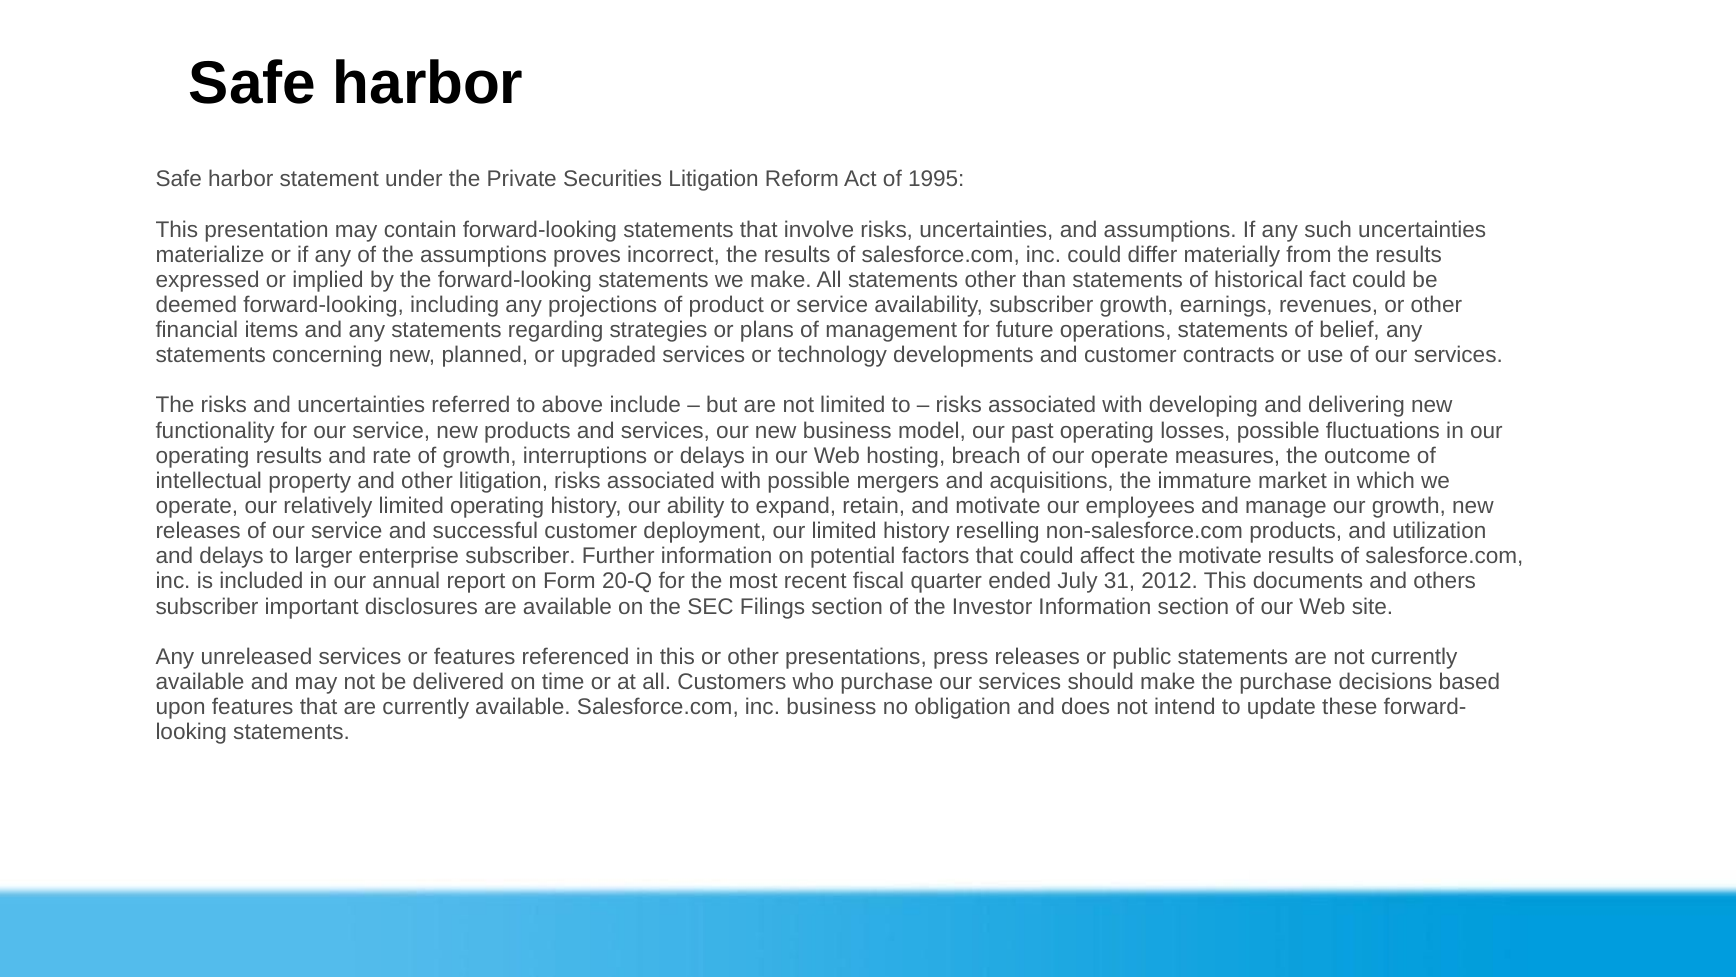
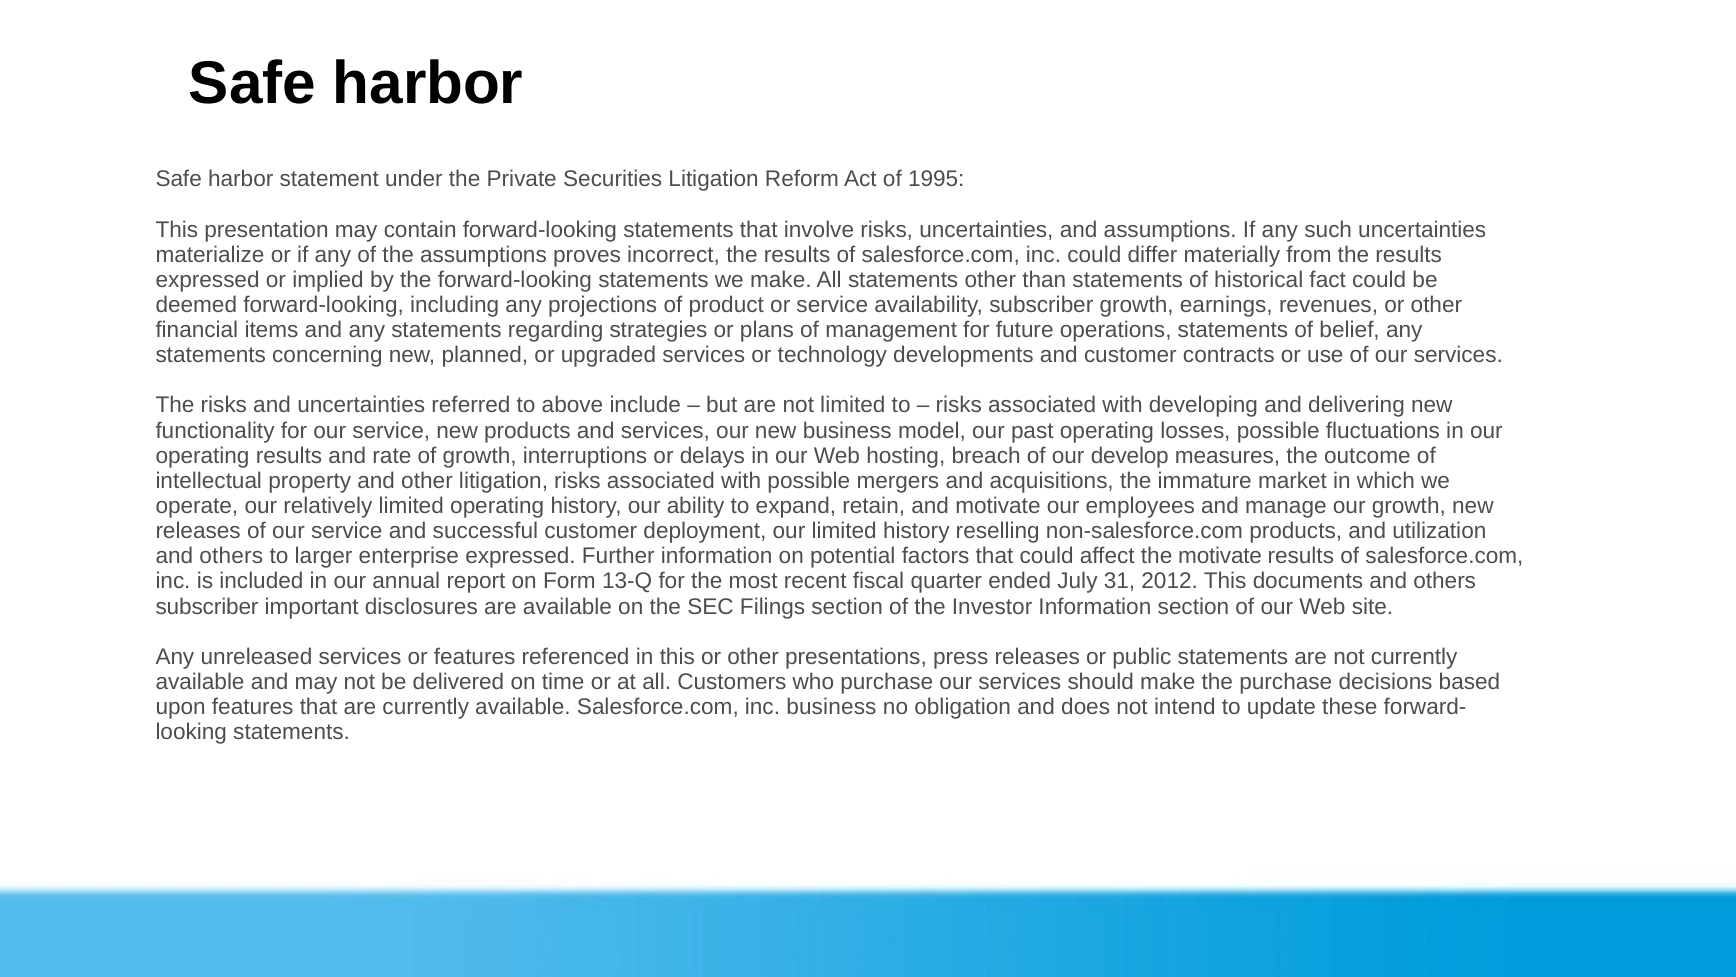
our operate: operate -> develop (1130, 456)
delays: delays -> others (231, 556)
enterprise subscriber: subscriber -> expressed (520, 556)
20-Q: 20-Q -> 13-Q (627, 581)
